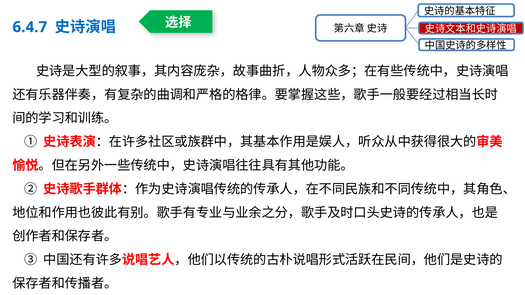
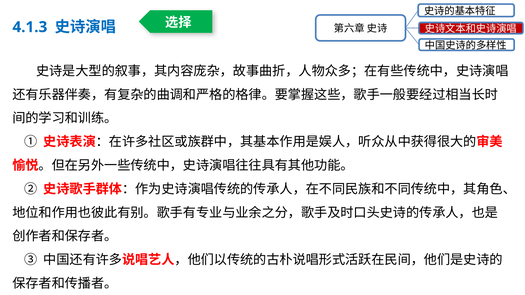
6.4.7: 6.4.7 -> 4.1.3 (30, 27)
